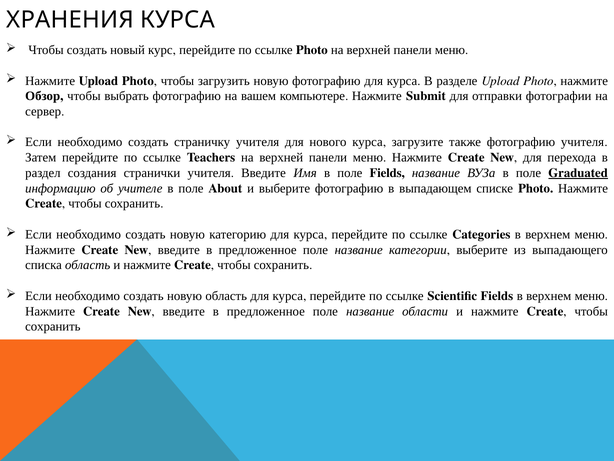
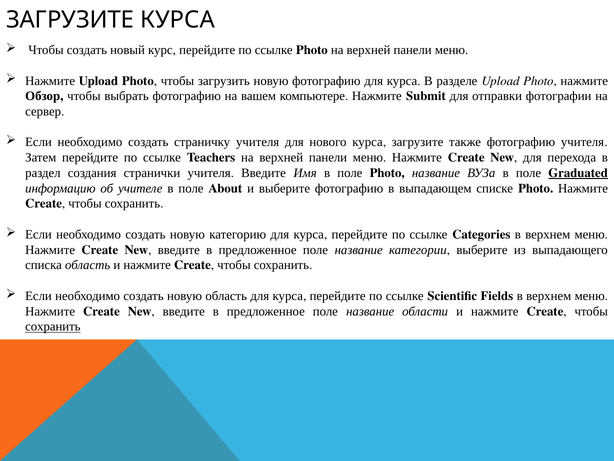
ХРАНЕНИЯ: ХРАНЕНИЯ -> ЗАГРУЗИТЕ (70, 20)
поле Fields: Fields -> Photo (387, 173)
сохранить underline: none -> present (53, 326)
